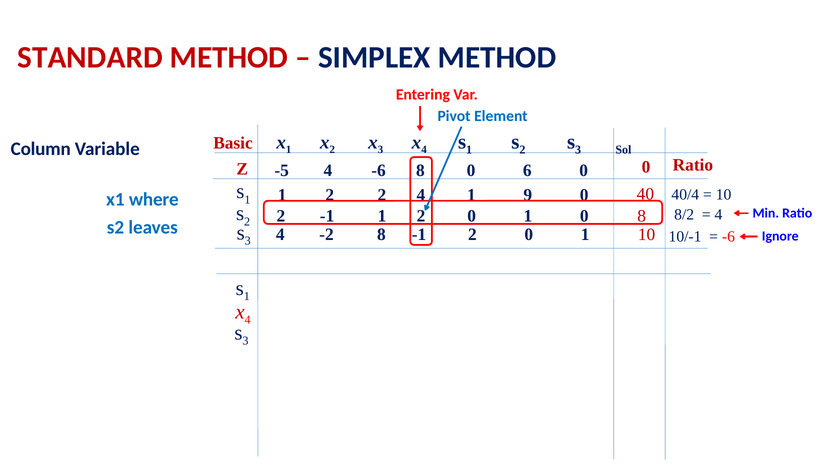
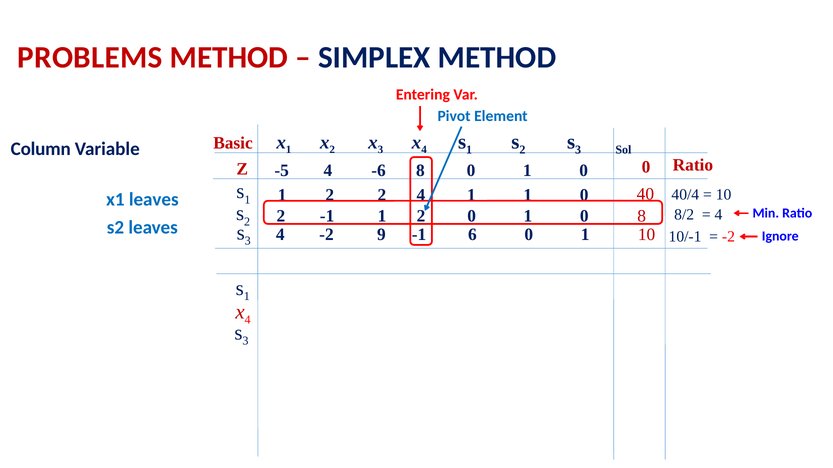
STANDARD: STANDARD -> PROBLEMS (90, 57)
8 0 6: 6 -> 1 (527, 171)
1 9: 9 -> 1 (528, 195)
x1 where: where -> leaves (154, 200)
-2 8: 8 -> 9 (381, 235)
-1 2: 2 -> 6 (472, 235)
-6: -6 -> -2 (728, 237)
